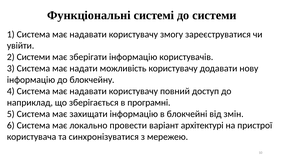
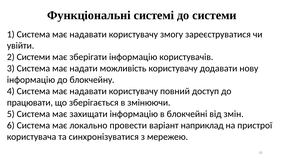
наприклад: наприклад -> працювати (30, 102)
програмні: програмні -> змінюючи (149, 102)
архітектурі: архітектурі -> наприклад (202, 125)
